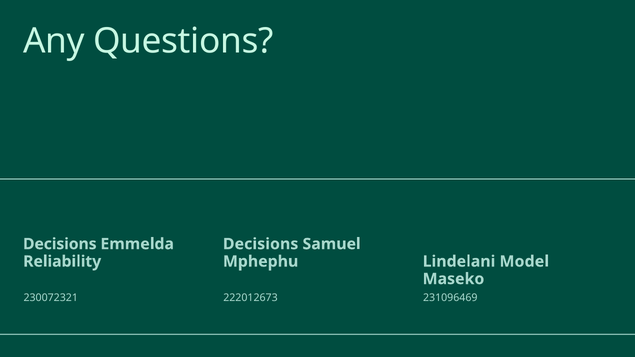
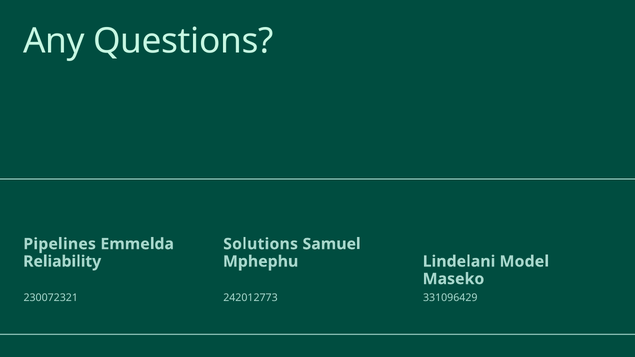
Decisions: Decisions -> Pipelines (60, 244)
Decisions: Decisions -> Solutions (261, 244)
222012673: 222012673 -> 242012773 (250, 298)
231096469: 231096469 -> 331096429 (450, 298)
